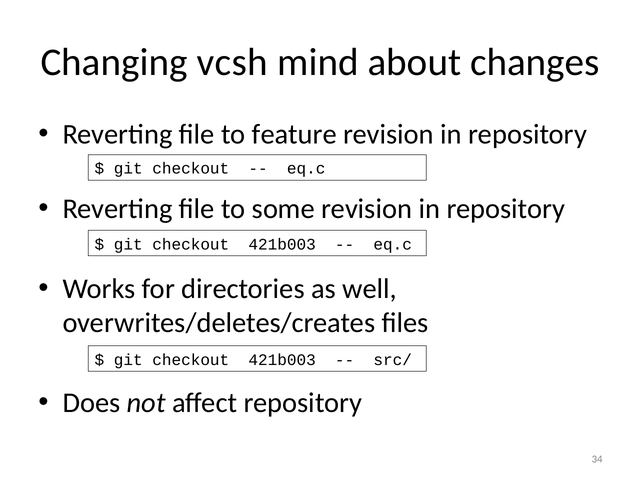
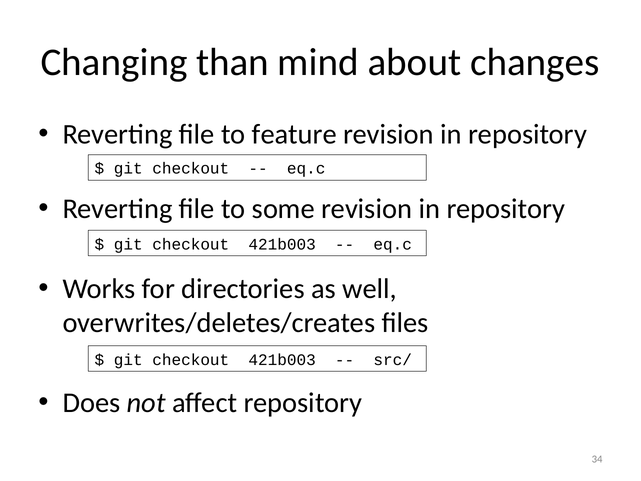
vcsh: vcsh -> than (233, 62)
